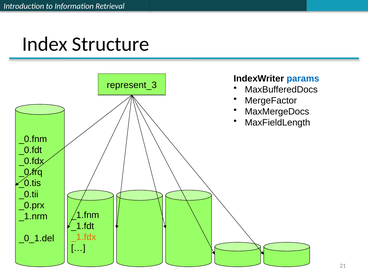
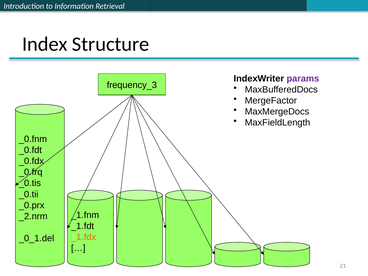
params colour: blue -> purple (303, 78)
represent_3: represent_3 -> frequency_3 (132, 85)
_1.nrm: _1.nrm -> _2.nrm (33, 216)
